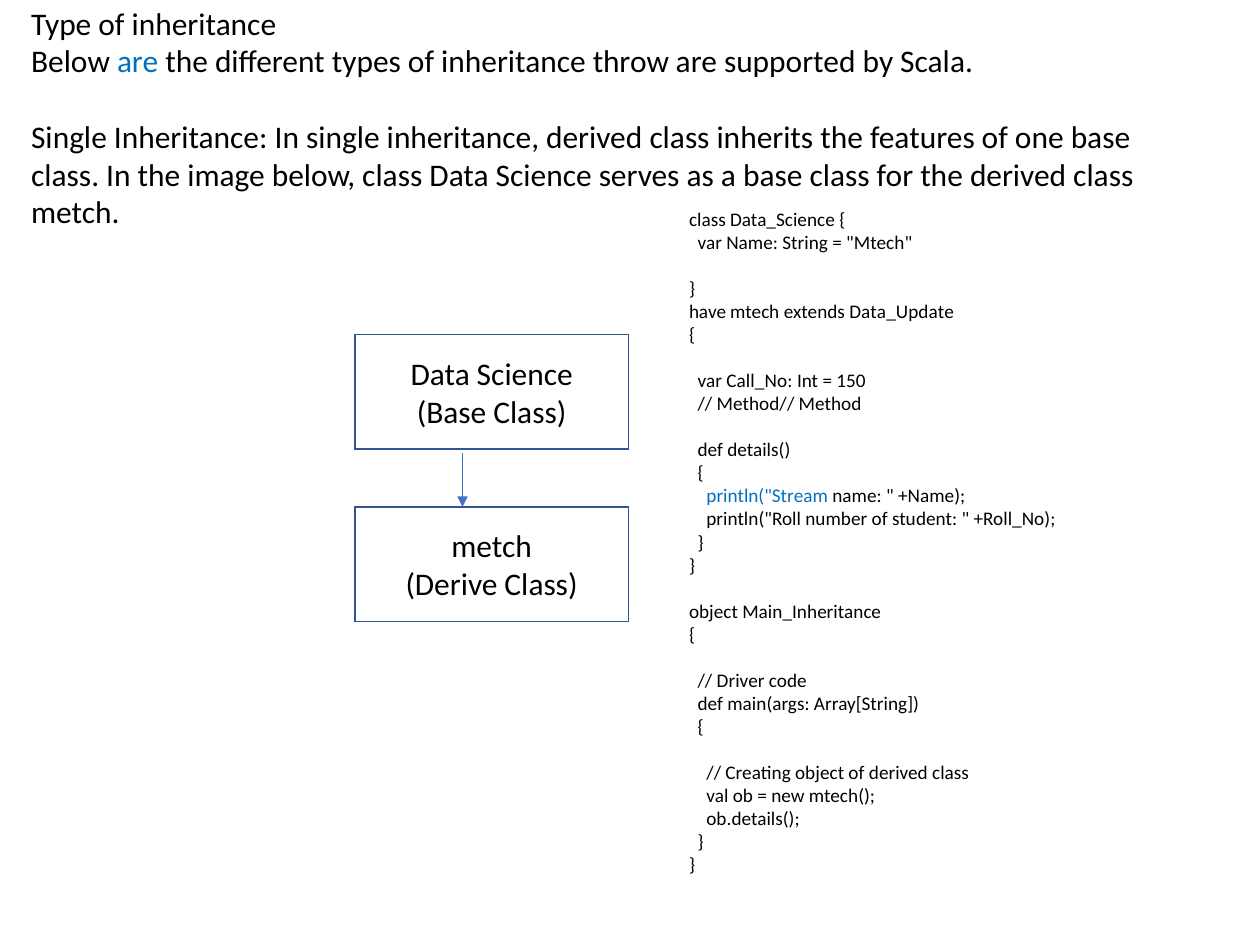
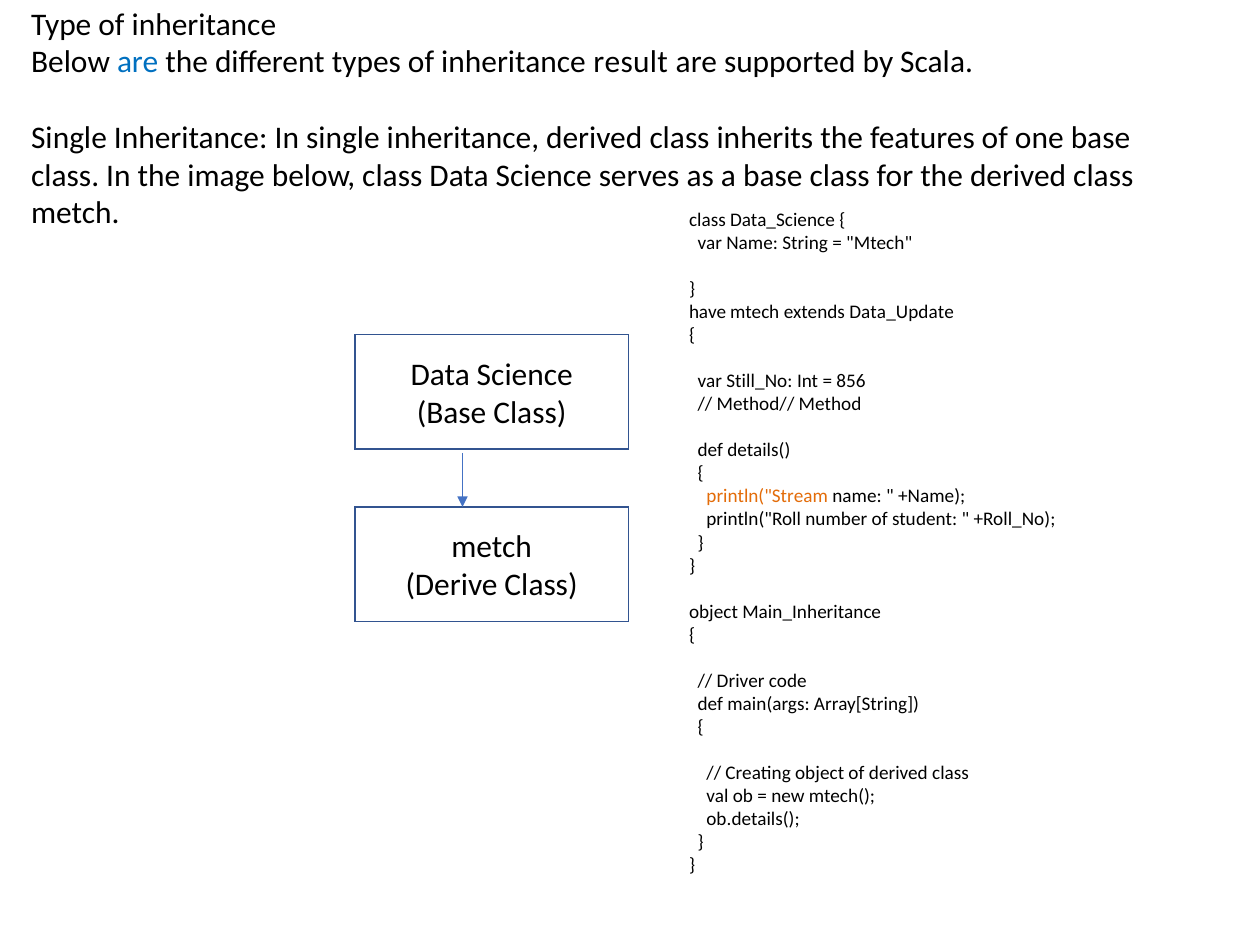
throw: throw -> result (631, 62)
Call_No: Call_No -> Still_No (759, 381)
150: 150 -> 856 (851, 381)
println("Stream colour: blue -> orange (767, 496)
